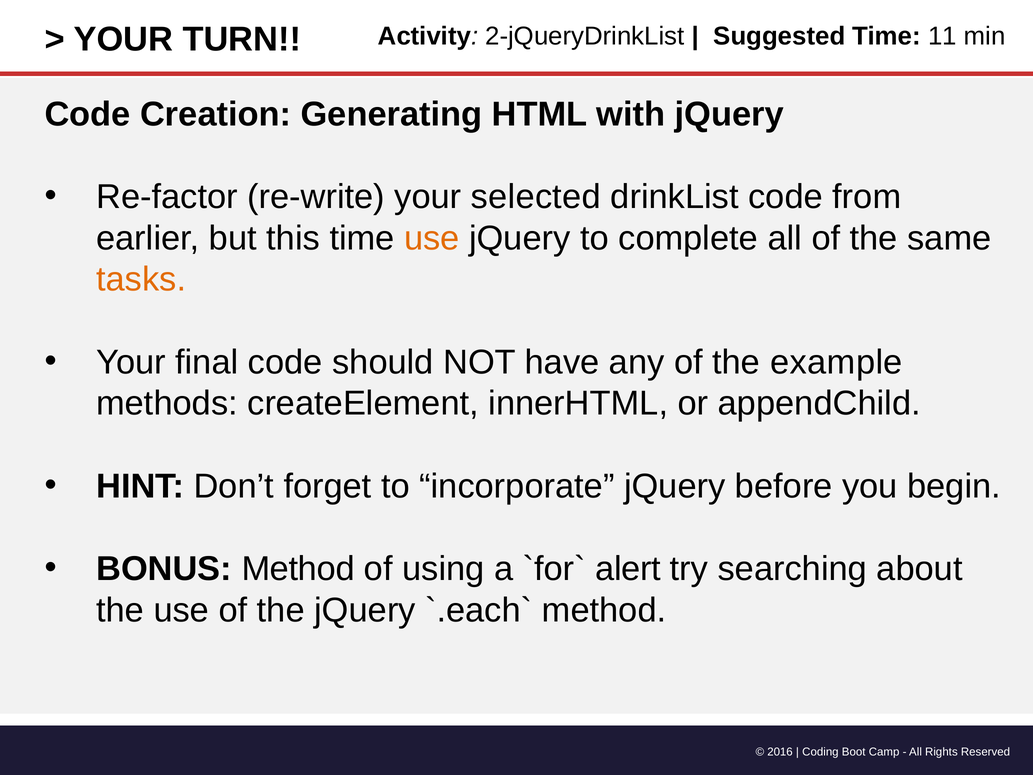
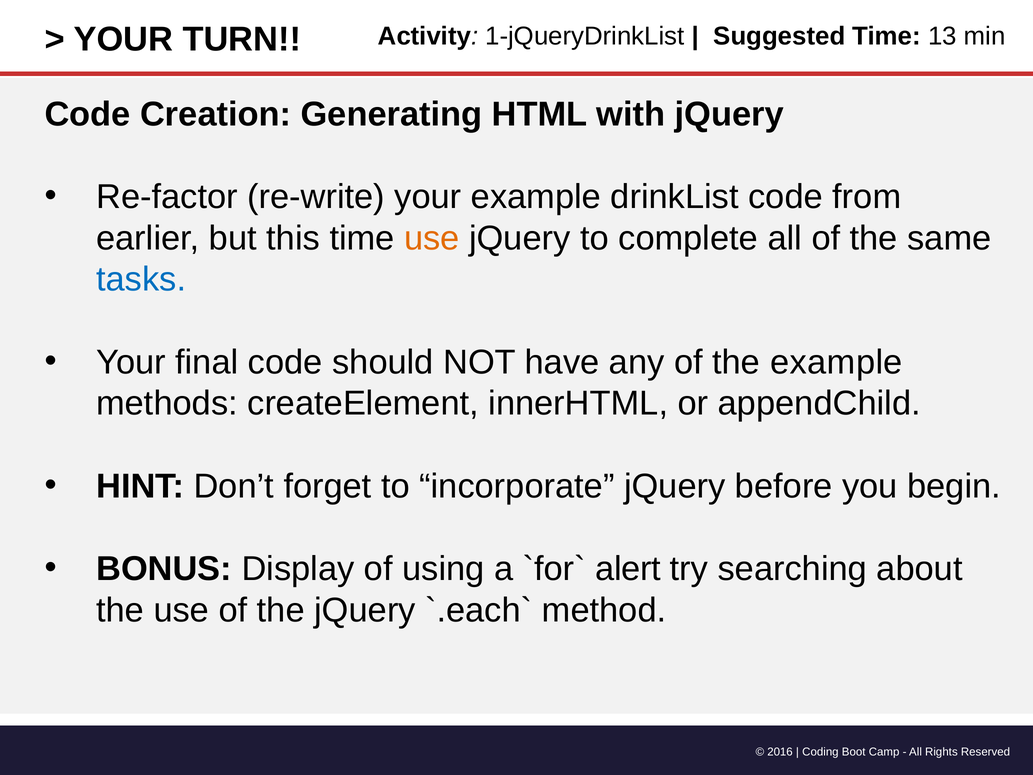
2-jQueryDrinkList: 2-jQueryDrinkList -> 1-jQueryDrinkList (585, 36)
11: 11 -> 13 (942, 36)
your selected: selected -> example (536, 197)
tasks colour: orange -> blue (141, 279)
BONUS Method: Method -> Display (298, 569)
